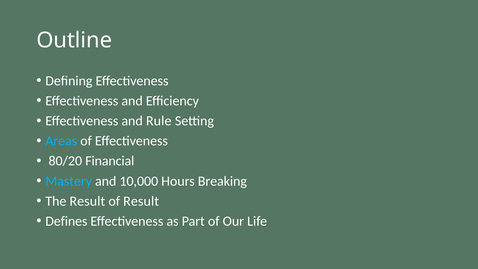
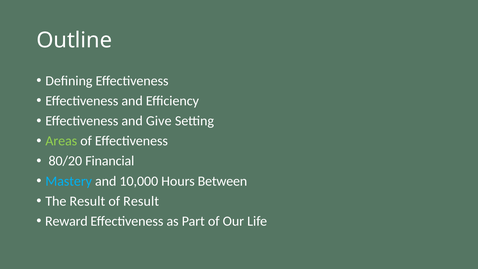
Rule: Rule -> Give (159, 121)
Areas colour: light blue -> light green (61, 141)
Breaking: Breaking -> Between (222, 181)
Defines: Defines -> Reward (66, 221)
